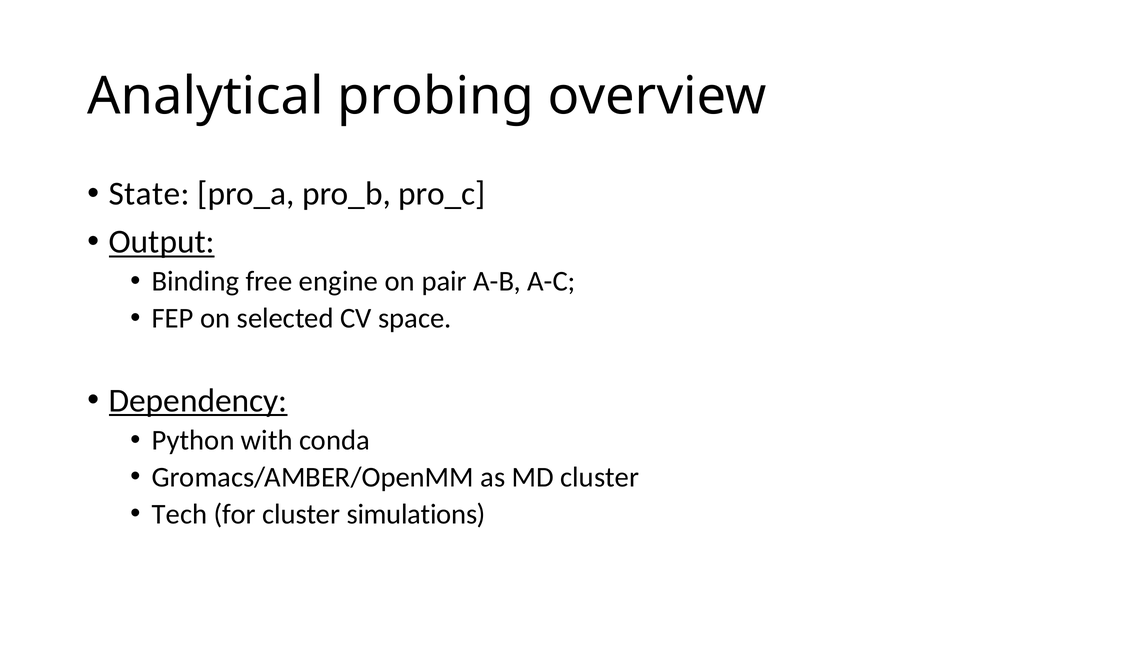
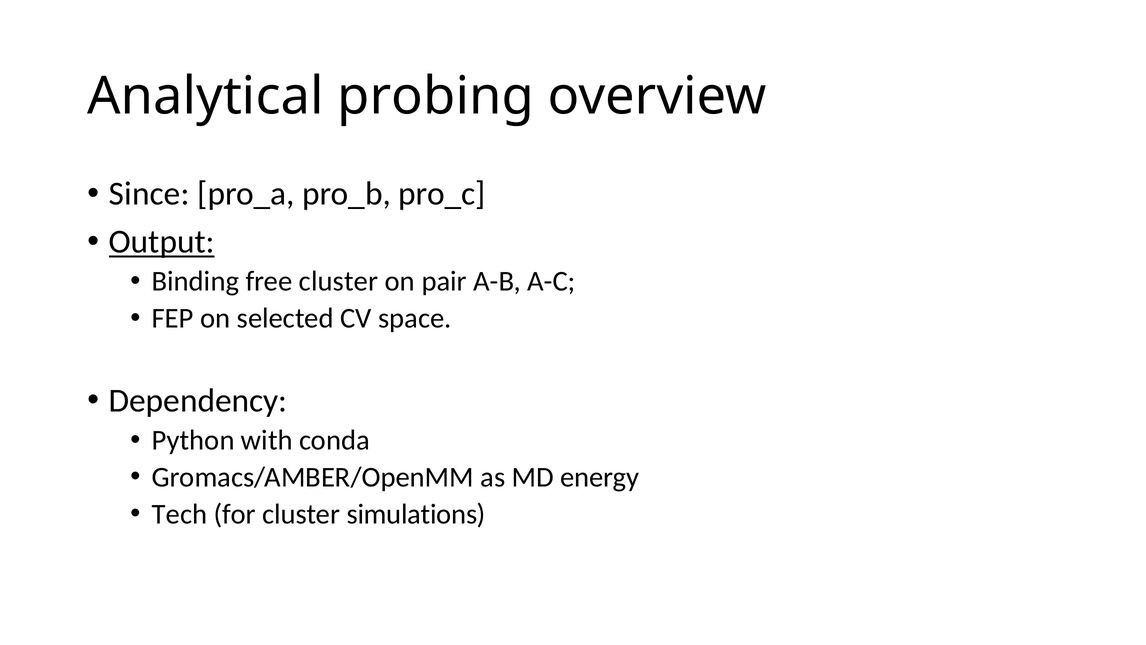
State: State -> Since (149, 194)
free engine: engine -> cluster (339, 281)
Dependency underline: present -> none (198, 401)
MD cluster: cluster -> energy (600, 477)
